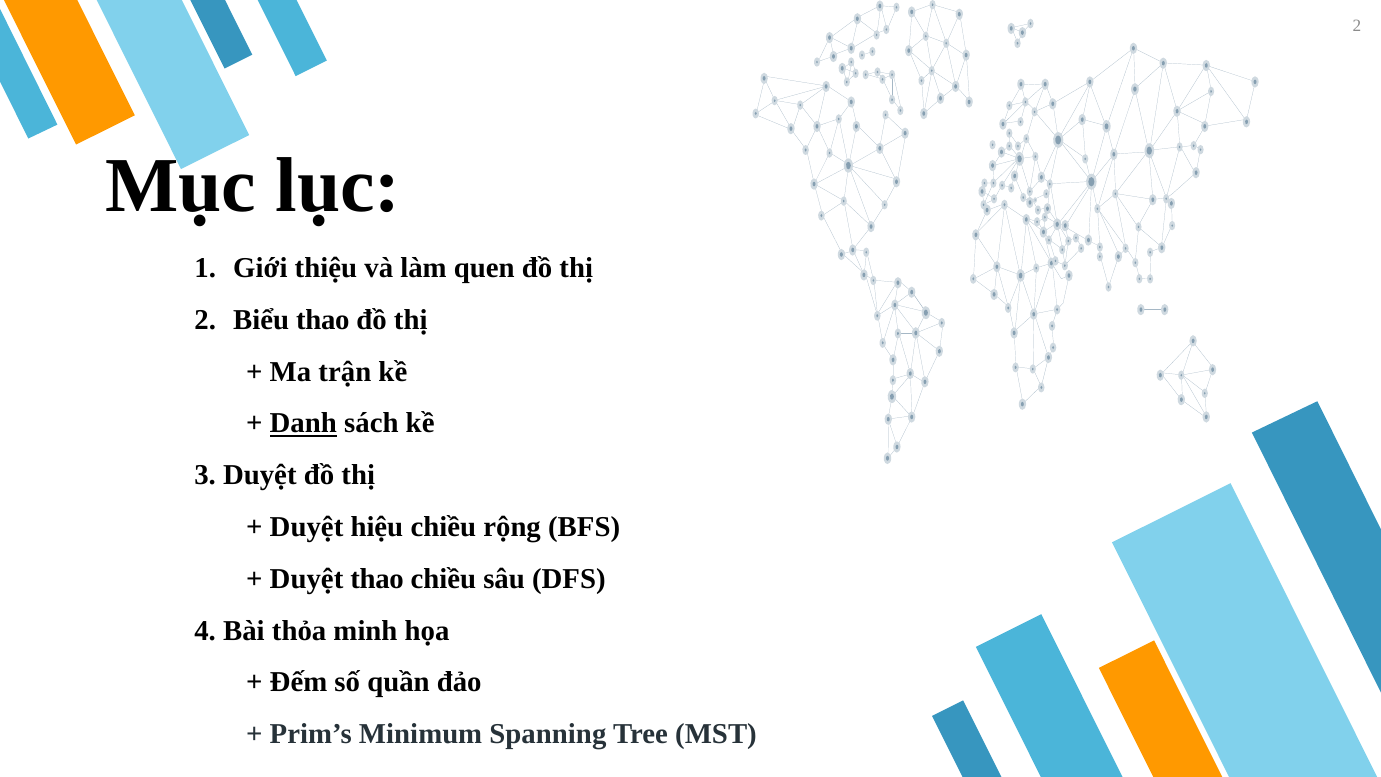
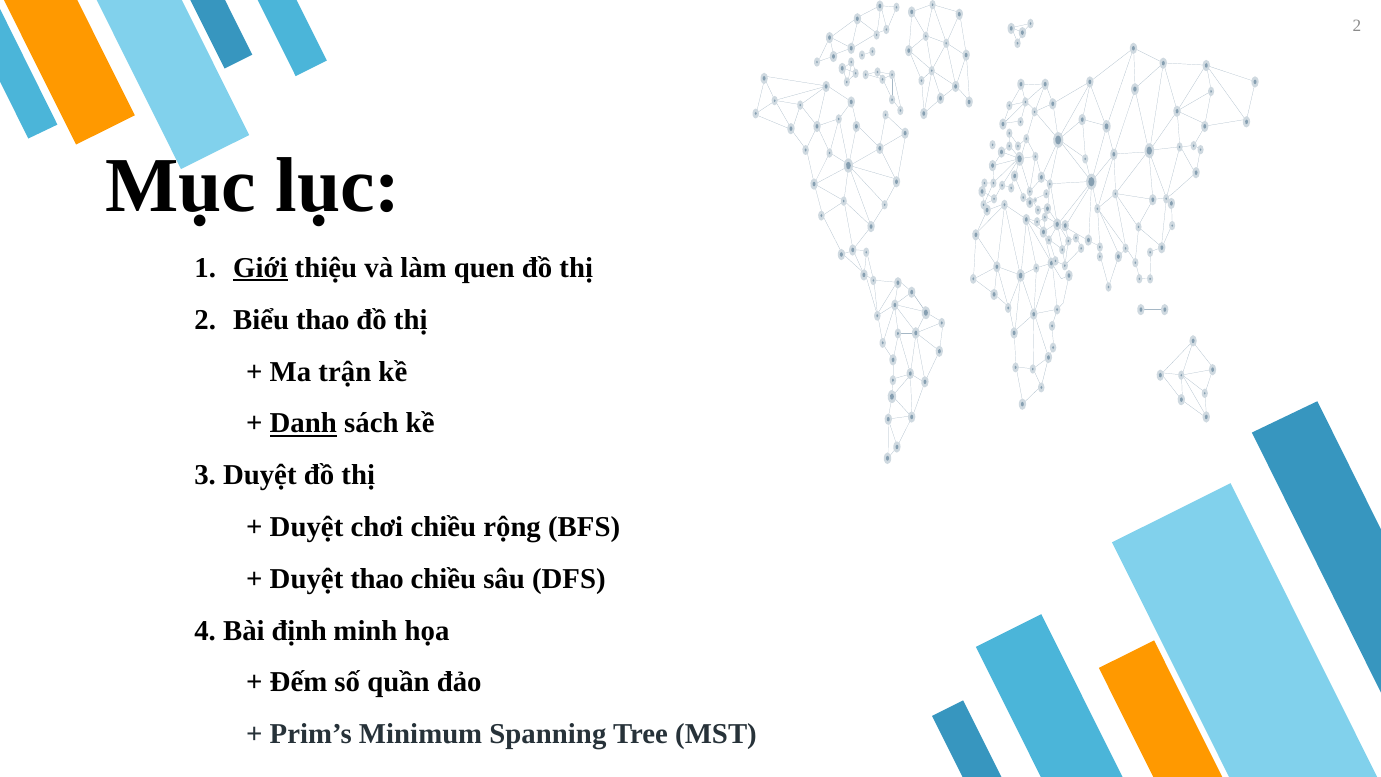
Giới underline: none -> present (260, 268)
hiệu: hiệu -> chơi (377, 527)
thỏa: thỏa -> định (299, 630)
